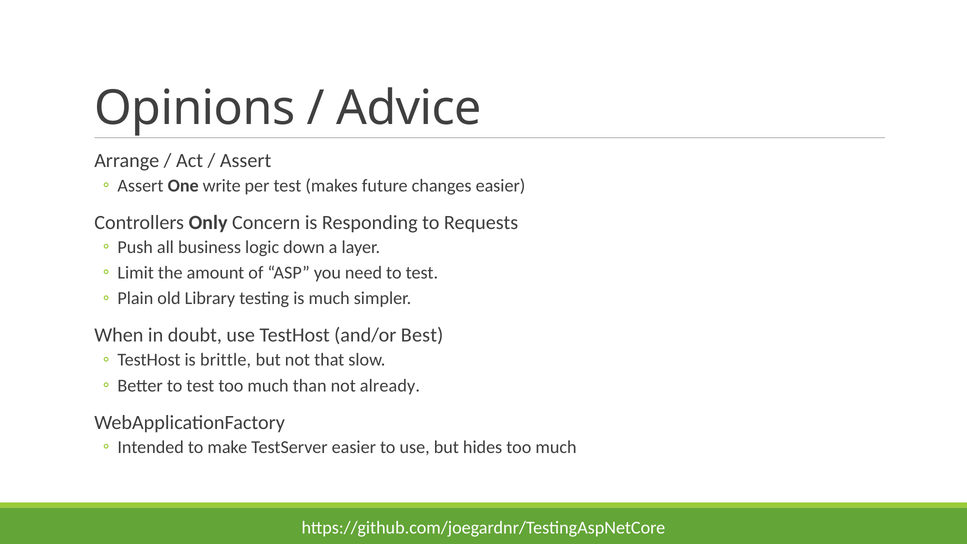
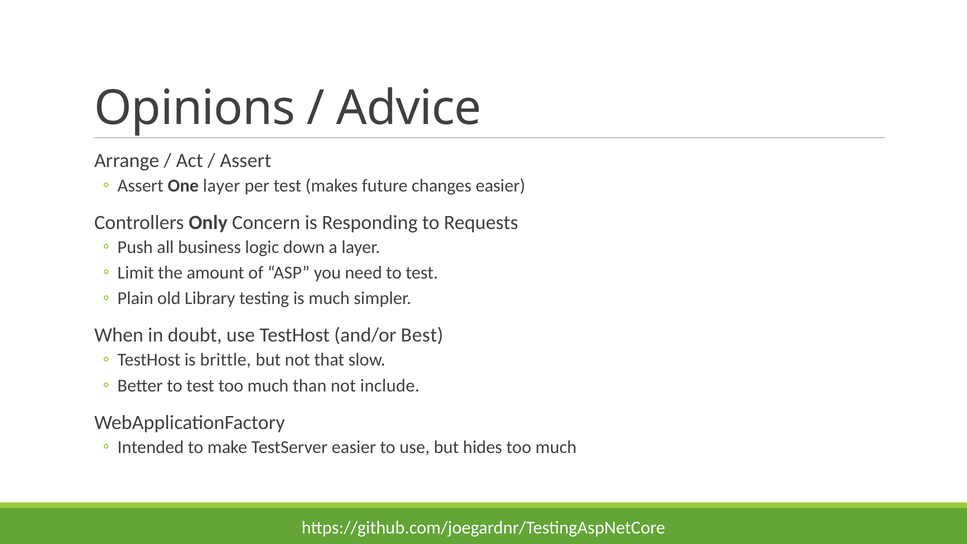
One write: write -> layer (222, 186)
already: already -> include (390, 386)
